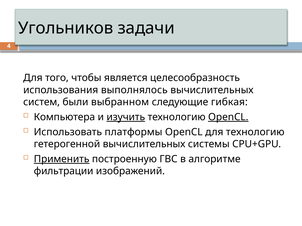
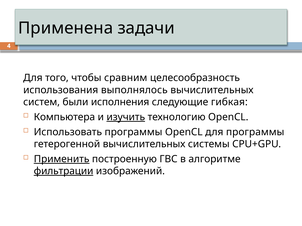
Угольников: Угольников -> Применена (66, 28)
является: является -> сравним (126, 78)
выбранном: выбранном -> исполнения (120, 102)
OpenCL underline: present -> none (228, 117)
Использовать платформы: платформы -> программы (133, 132)
для технологию: технологию -> программы (255, 132)
фильтрации underline: none -> present (64, 171)
